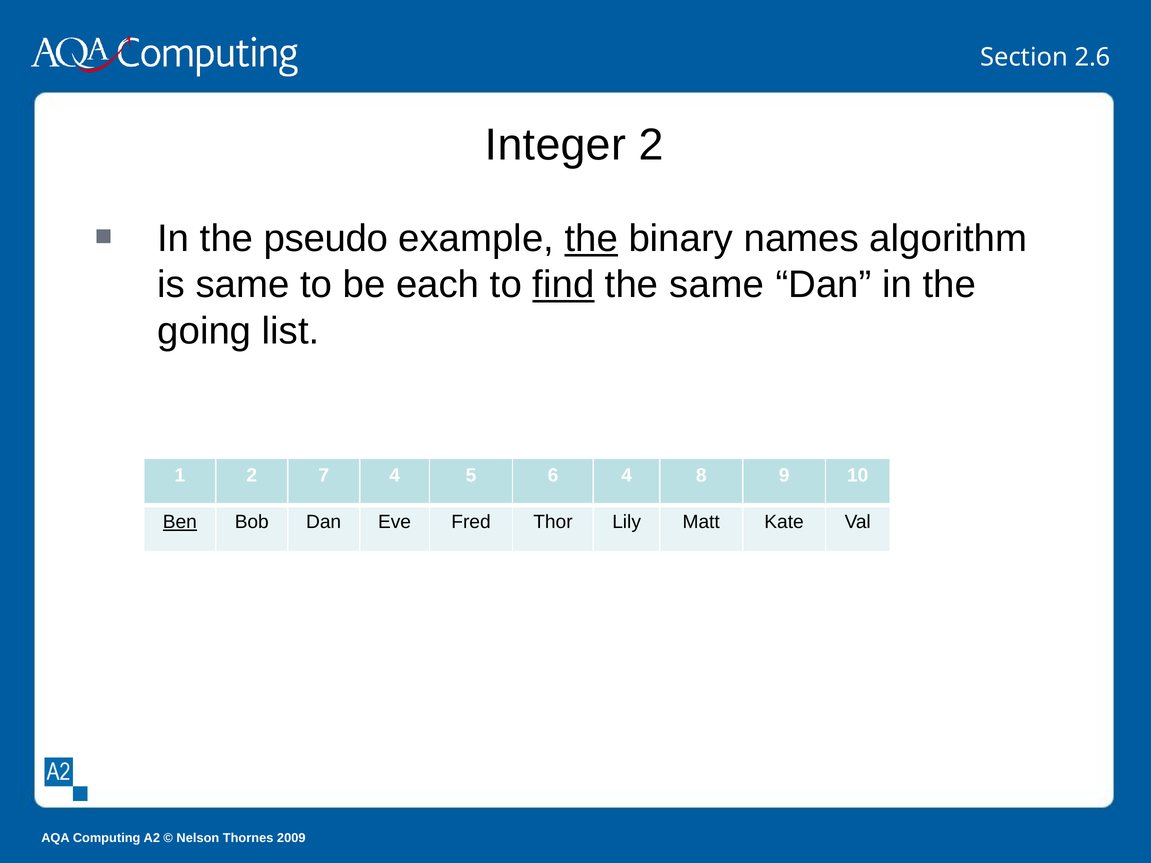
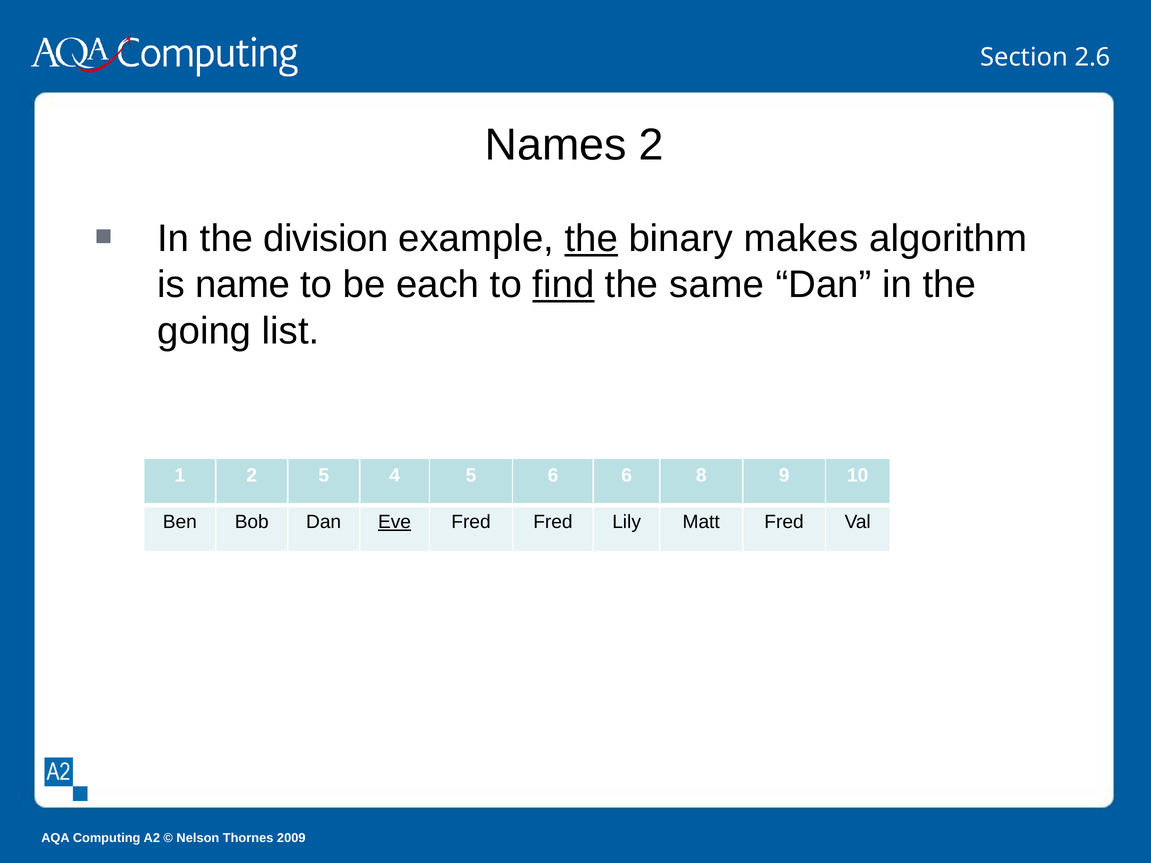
Integer: Integer -> Names (556, 145)
pseudo: pseudo -> division (326, 239)
names: names -> makes (801, 239)
is same: same -> name (243, 285)
2 7: 7 -> 5 (324, 475)
6 4: 4 -> 6 (627, 475)
Ben underline: present -> none (180, 522)
Eve underline: none -> present (395, 522)
Fred Thor: Thor -> Fred (553, 522)
Matt Kate: Kate -> Fred (784, 522)
